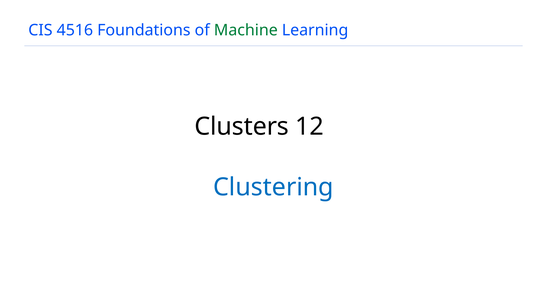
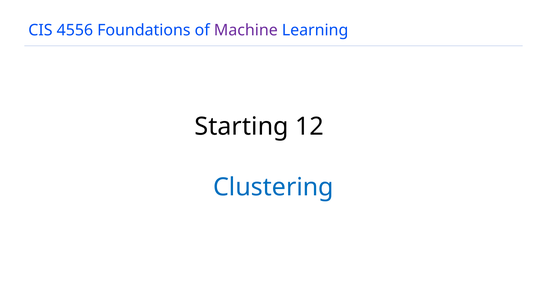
4516: 4516 -> 4556 (75, 30)
Machine colour: green -> purple (246, 30)
Clusters: Clusters -> Starting (242, 126)
